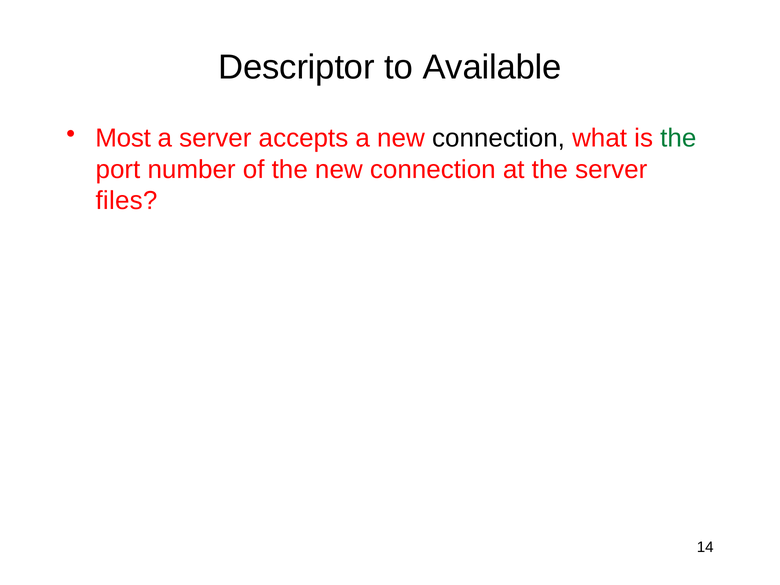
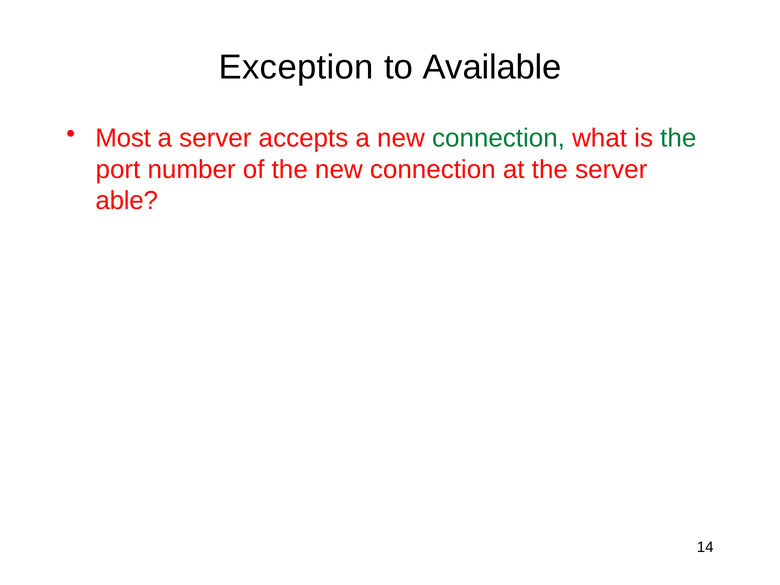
Descriptor: Descriptor -> Exception (296, 67)
connection colour: black -> green (498, 138)
files: files -> able (127, 201)
